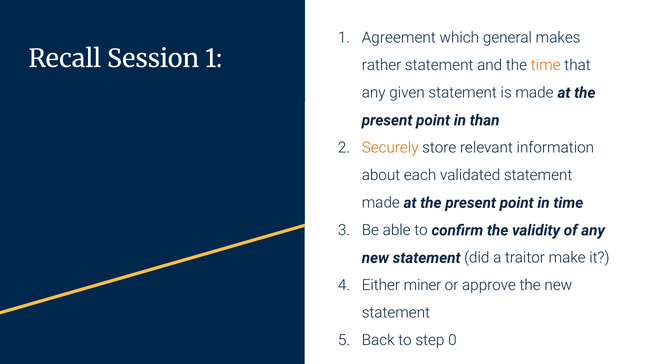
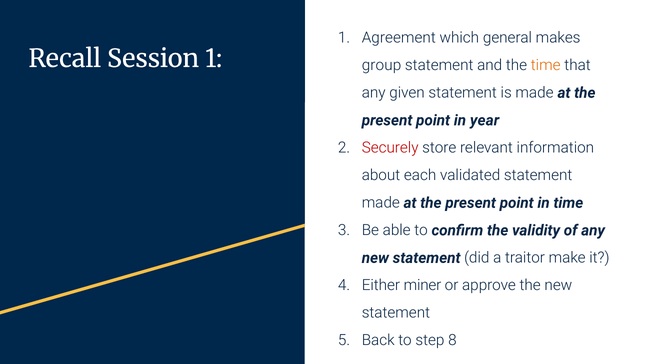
rather: rather -> group (381, 65)
than: than -> year (485, 120)
Securely colour: orange -> red (390, 148)
0: 0 -> 8 (452, 340)
